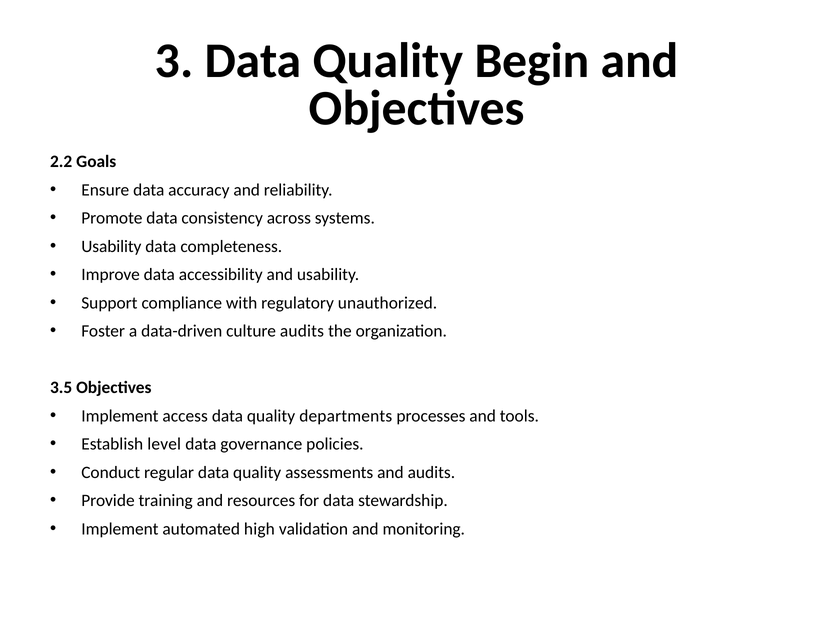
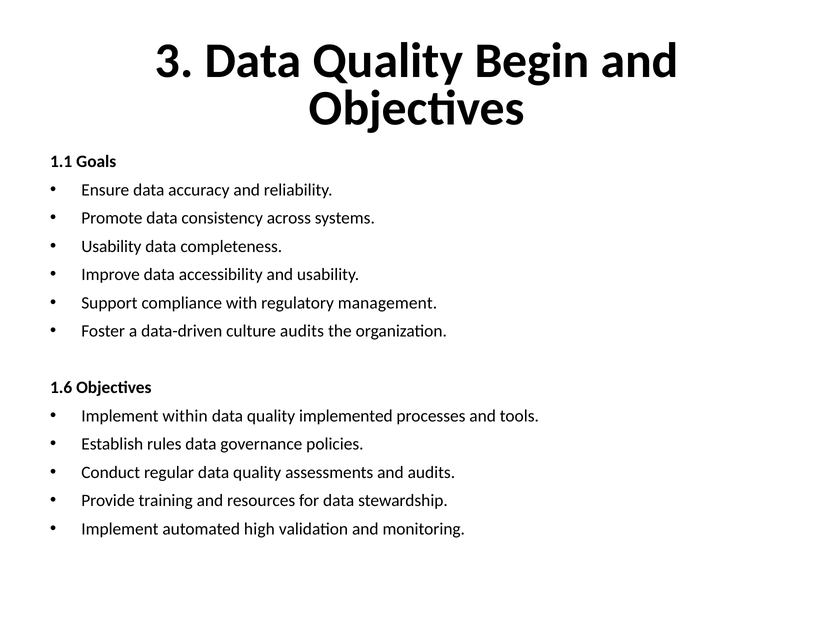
2.2: 2.2 -> 1.1 (61, 162)
unauthorized: unauthorized -> management (388, 303)
3.5: 3.5 -> 1.6 (61, 388)
access: access -> within (185, 416)
departments: departments -> implemented (346, 416)
level: level -> rules (164, 444)
